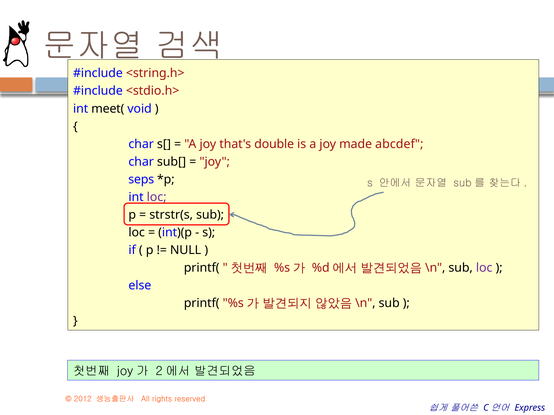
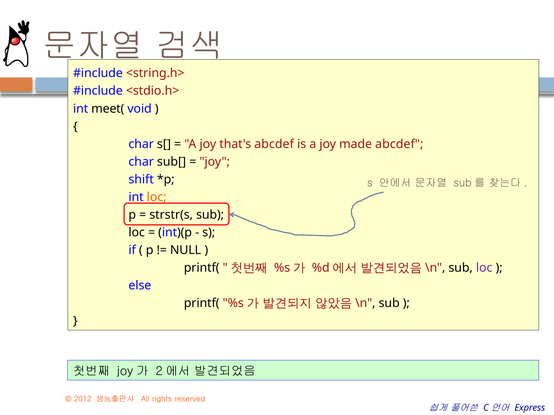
that's double: double -> abcdef (274, 144)
seps: seps -> shift (141, 180)
loc colour: purple -> orange (157, 197)
